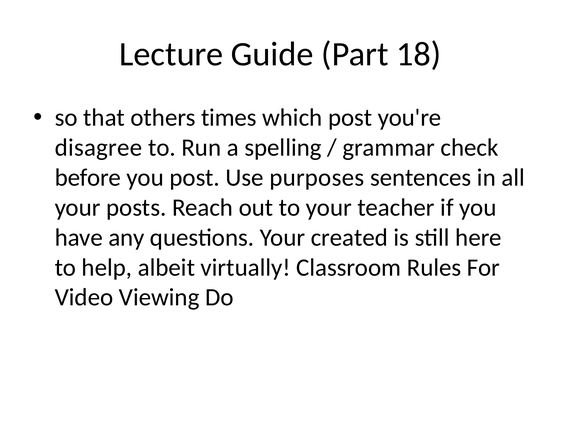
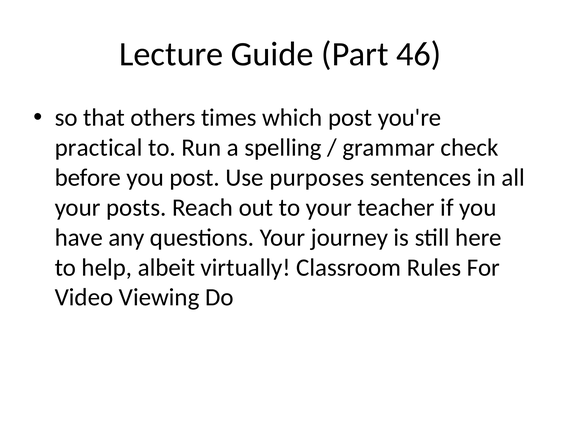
18: 18 -> 46 (419, 54)
disagree: disagree -> practical (99, 148)
created: created -> journey (349, 237)
